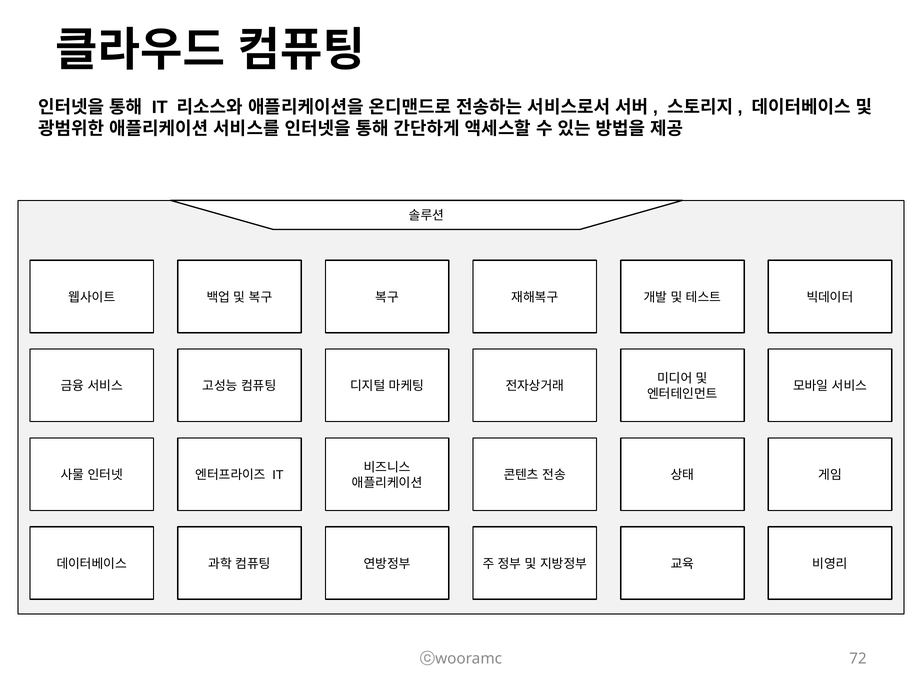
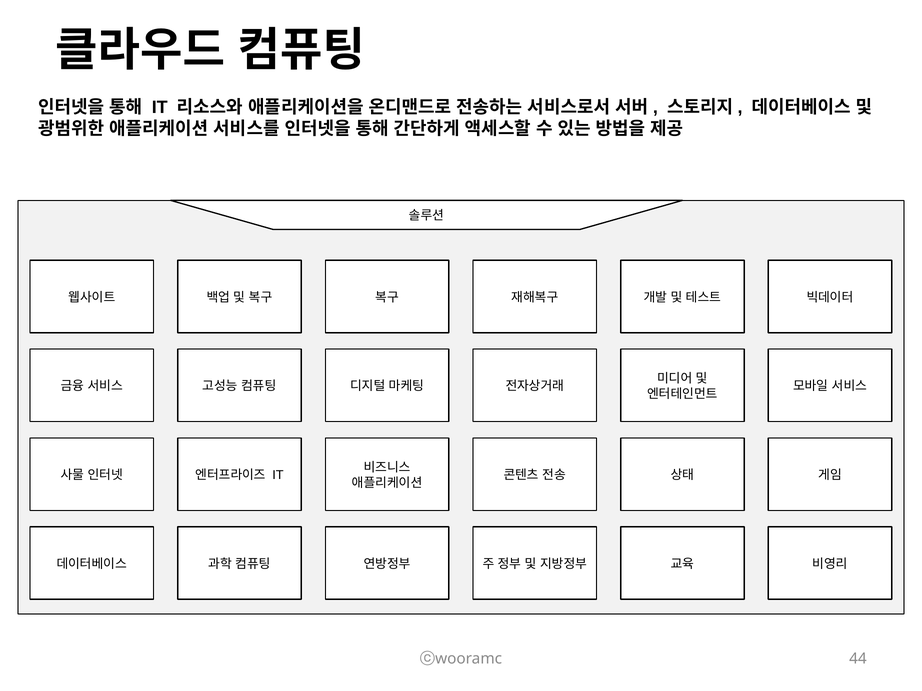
72: 72 -> 44 (858, 659)
